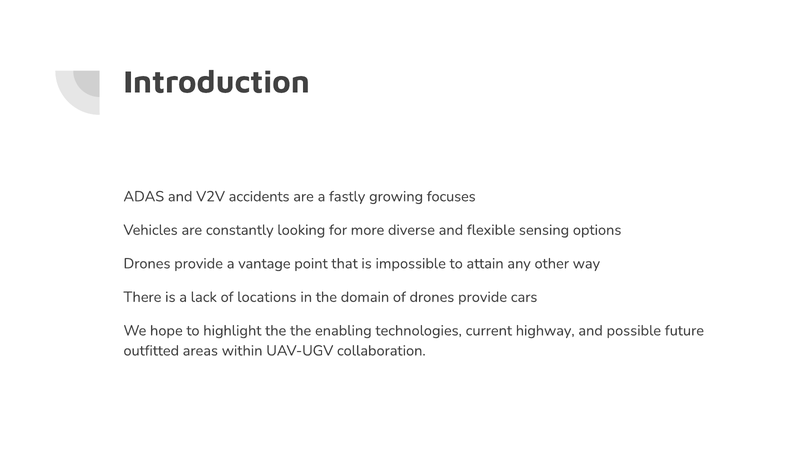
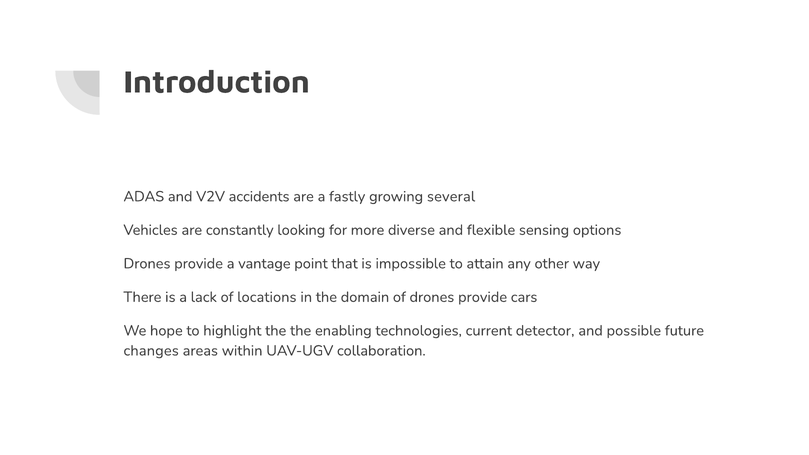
focuses: focuses -> several (451, 197)
highway: highway -> detector (545, 331)
outfitted: outfitted -> changes (151, 351)
